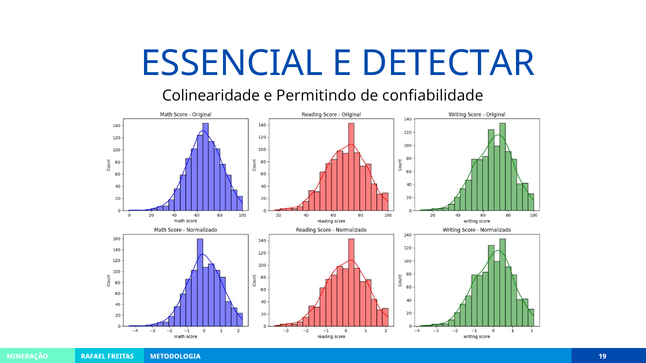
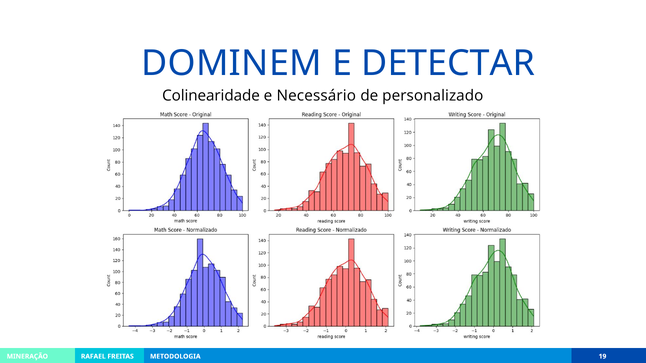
ESSENCIAL: ESSENCIAL -> DOMINEM (232, 63)
Permitindo: Permitindo -> Necessário (316, 96)
confiabilidade: confiabilidade -> personalizado (433, 96)
